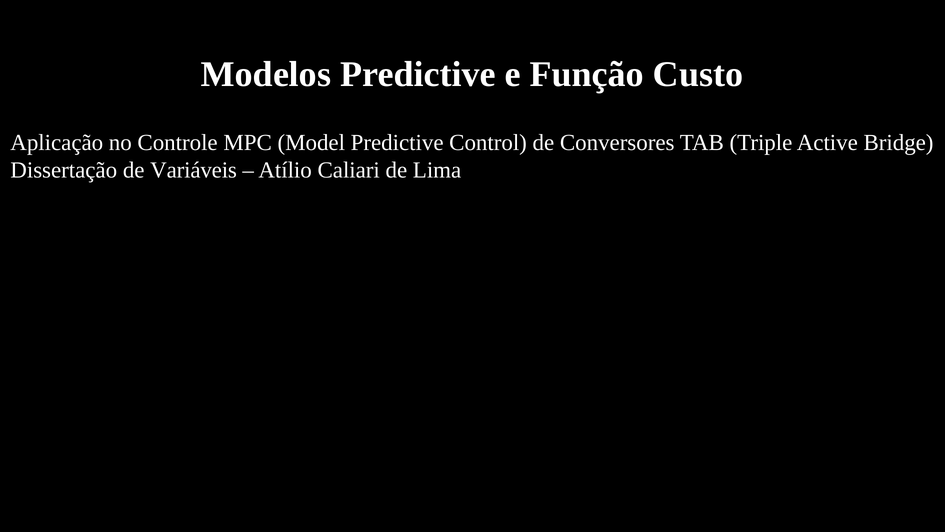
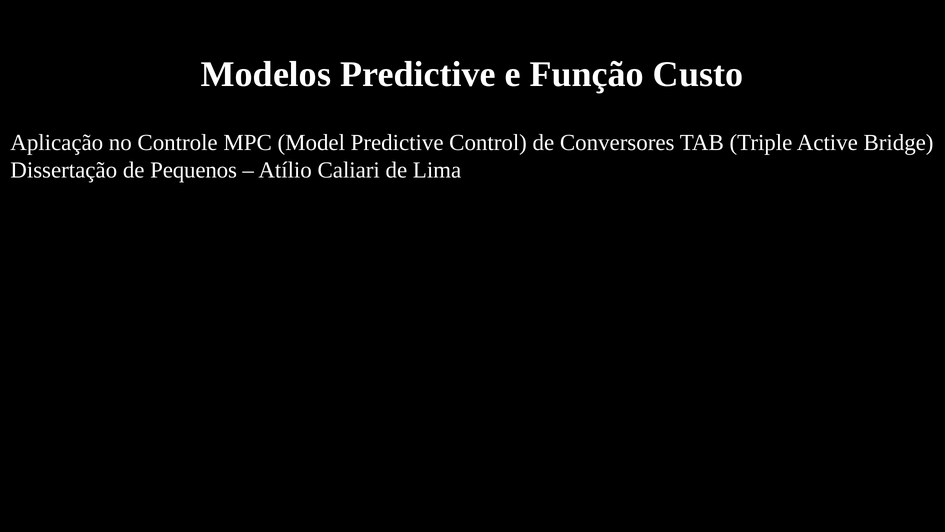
Variáveis: Variáveis -> Pequenos (194, 170)
